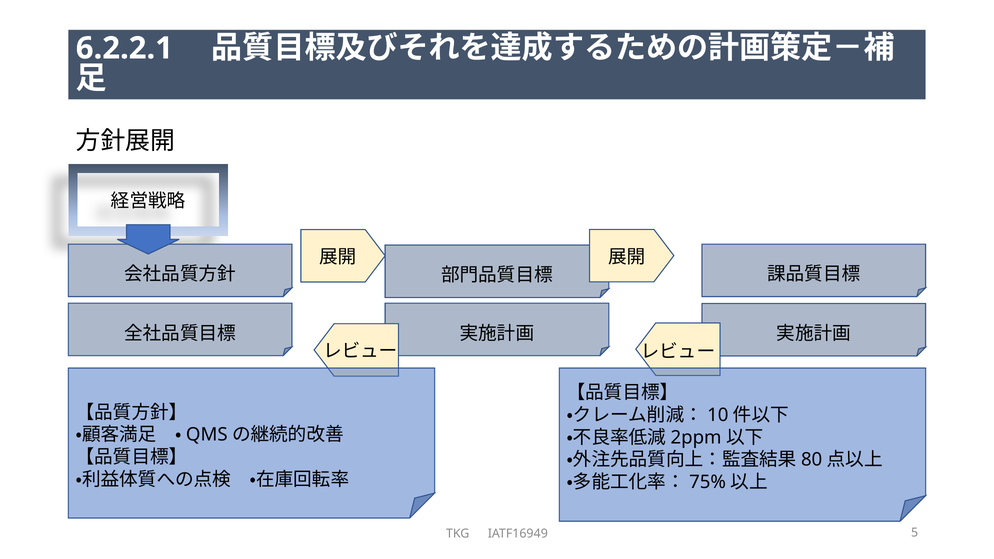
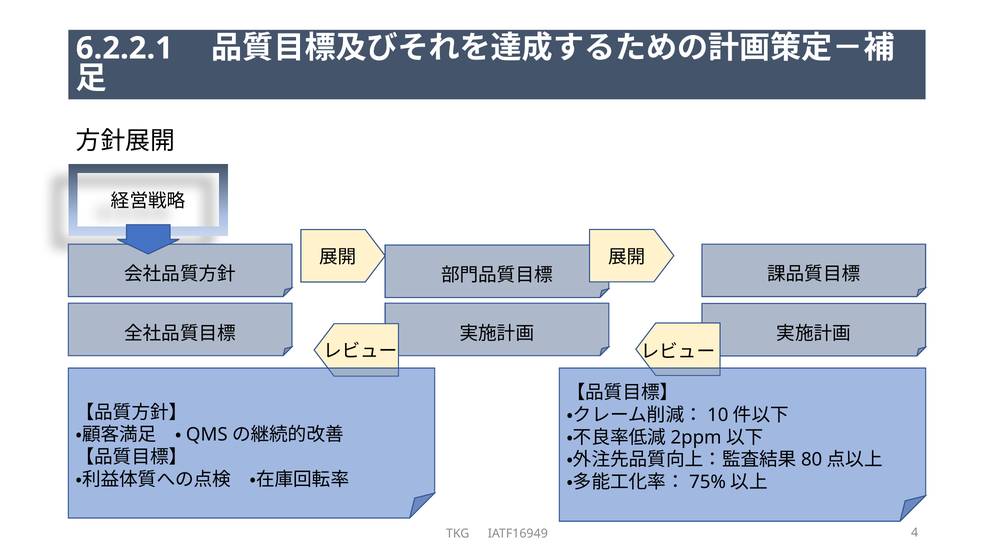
5: 5 -> 4 (915, 533)
